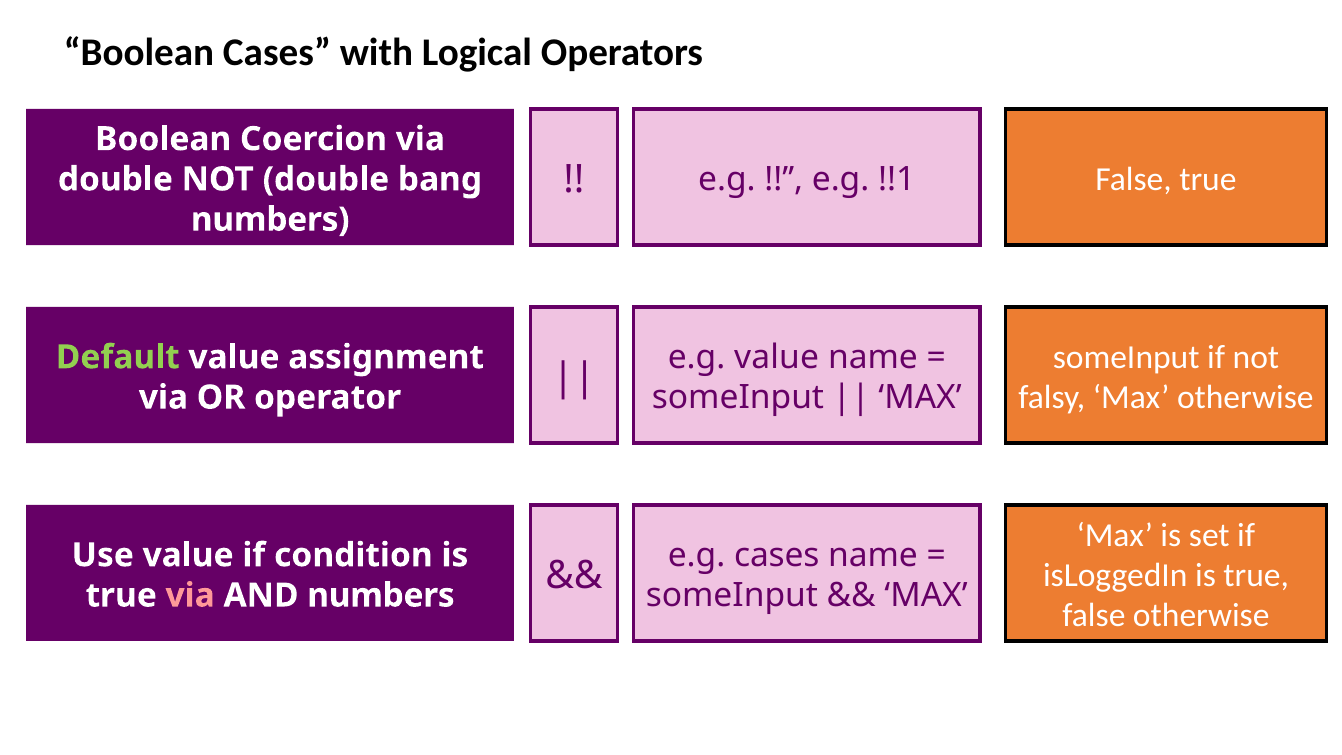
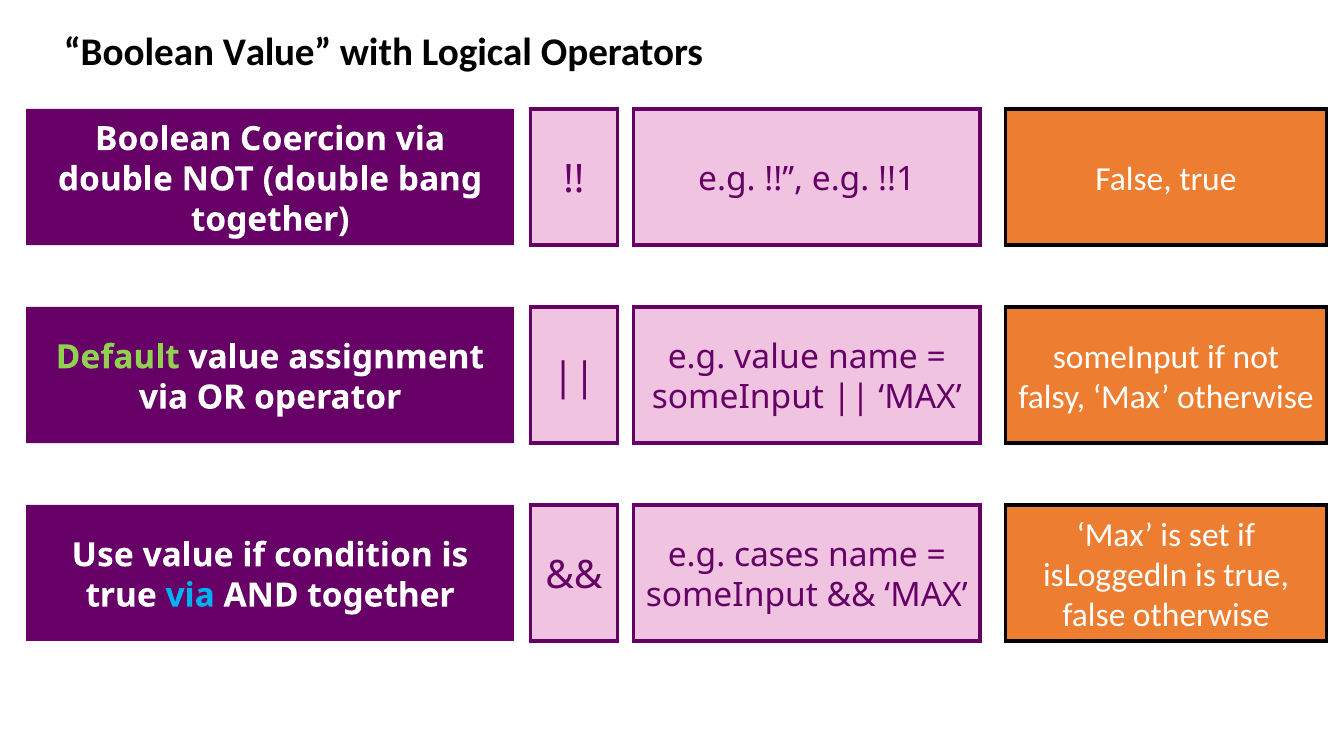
Boolean Cases: Cases -> Value (277, 53)
numbers: numbers -> together (270, 220)
via colour: pink -> light blue (190, 595)
AND numbers: numbers -> together (381, 595)
